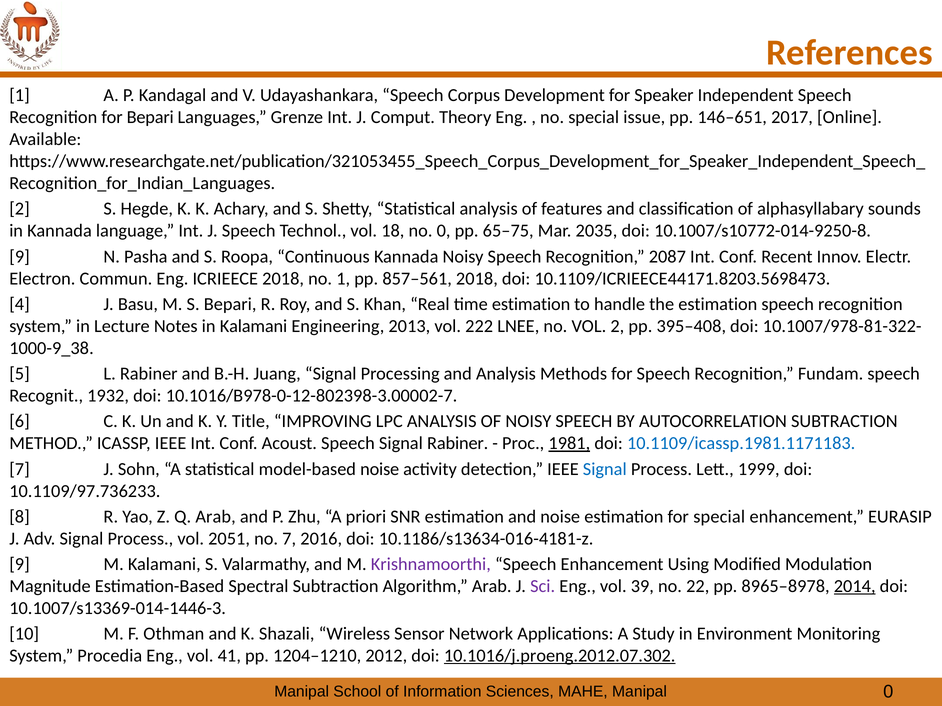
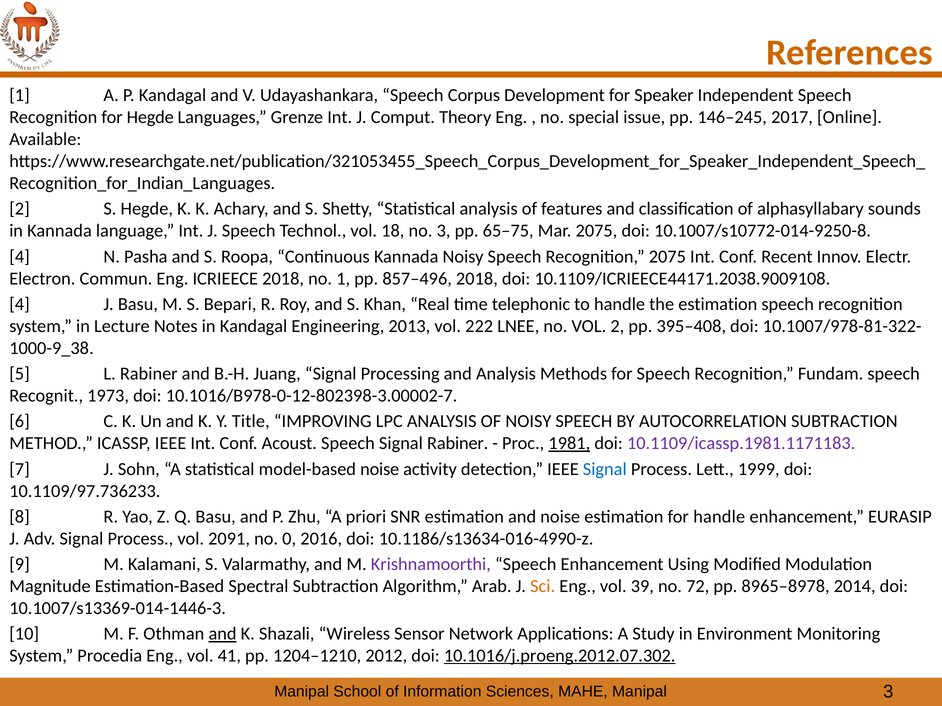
for Bepari: Bepari -> Hegde (150, 117)
146–651: 146–651 -> 146–245 (732, 117)
no 0: 0 -> 3 (444, 231)
Mar 2035: 2035 -> 2075 (596, 231)
9: 9 -> 4 (20, 257)
Recognition 2087: 2087 -> 2075 (667, 257)
857–561: 857–561 -> 857–496 (417, 279)
10.1109/ICRIEECE44171.8203.5698473: 10.1109/ICRIEECE44171.8203.5698473 -> 10.1109/ICRIEECE44171.2038.9009108 (682, 279)
time estimation: estimation -> telephonic (531, 304)
in Kalamani: Kalamani -> Kandagal (253, 326)
1932: 1932 -> 1973 (108, 396)
10.1109/icassp.1981.1171183 colour: blue -> purple (741, 444)
Q Arab: Arab -> Basu (216, 517)
for special: special -> handle (719, 517)
2051: 2051 -> 2091 (229, 539)
no 7: 7 -> 0 (289, 539)
10.1186/s13634-016-4181-z: 10.1186/s13634-016-4181-z -> 10.1186/s13634-016-4990-z (486, 539)
Sci colour: purple -> orange (543, 587)
22: 22 -> 72 (698, 587)
2014 underline: present -> none (855, 587)
and underline: none -> present (223, 634)
0: 0 -> 3 (888, 692)
